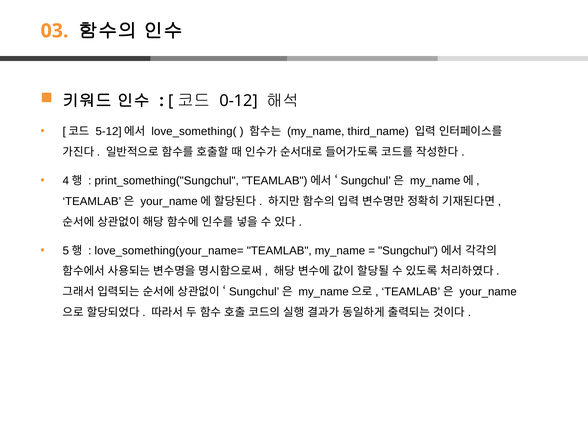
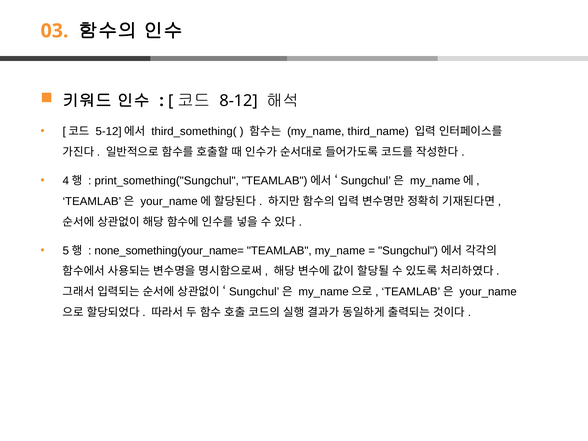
0-12: 0-12 -> 8-12 (239, 101)
love_something(: love_something( -> third_something( (194, 131)
love_something(your_name=: love_something(your_name= -> none_something(your_name= (169, 251)
